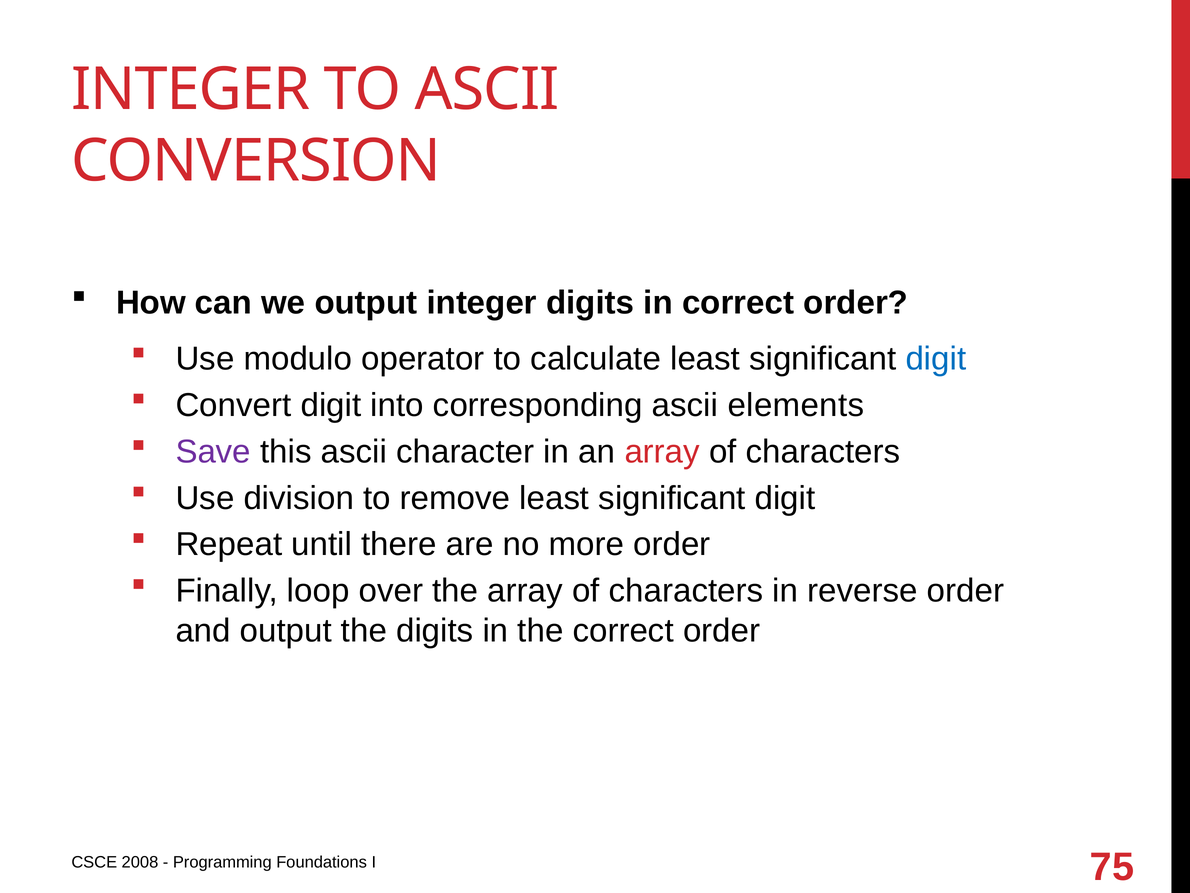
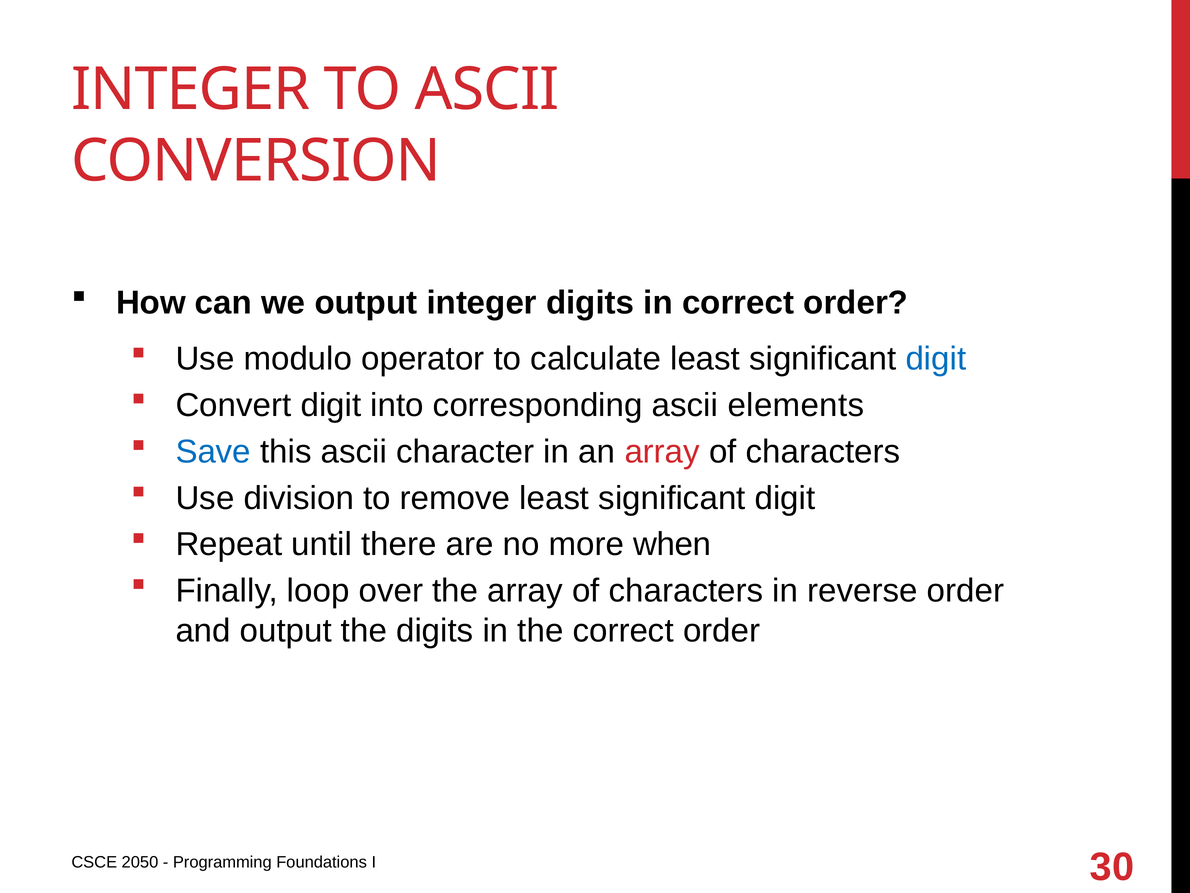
Save colour: purple -> blue (213, 451)
more order: order -> when (672, 544)
2008: 2008 -> 2050 (140, 862)
75: 75 -> 30 (1112, 866)
